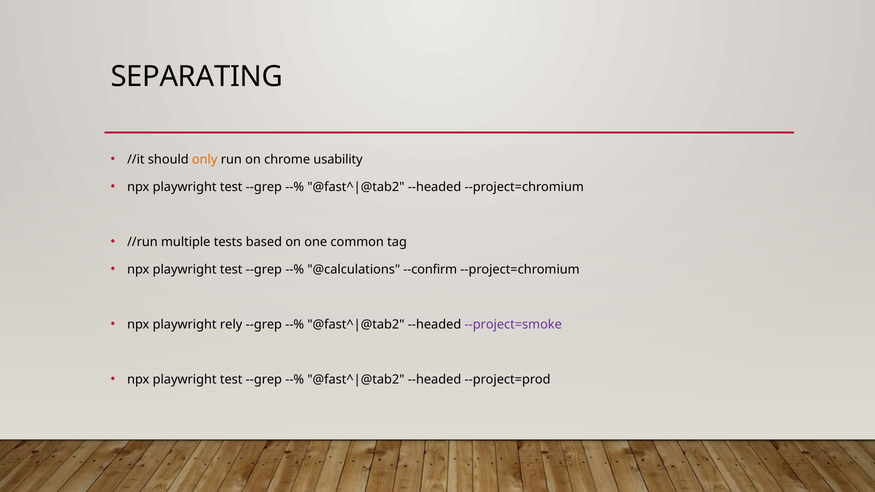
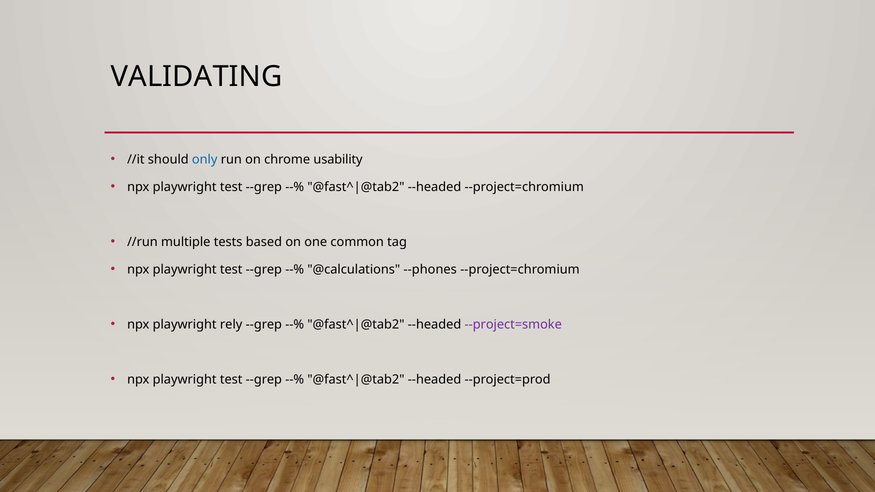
SEPARATING: SEPARATING -> VALIDATING (197, 77)
only colour: orange -> blue (205, 160)
--confirm: --confirm -> --phones (430, 269)
